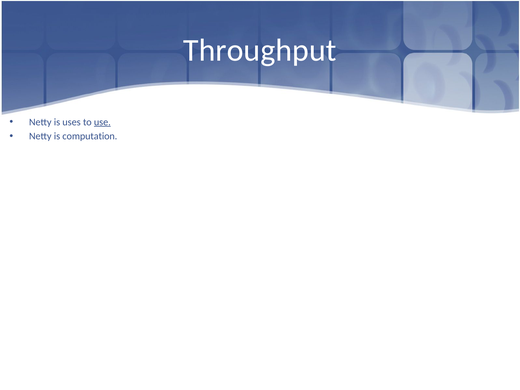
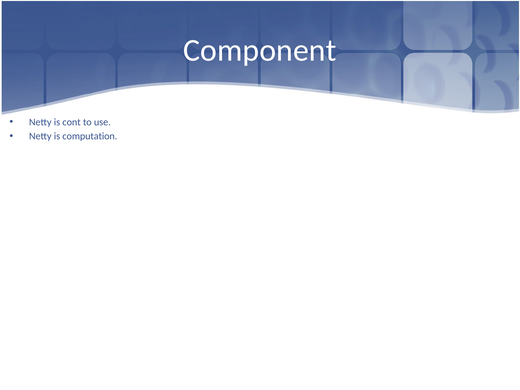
Throughput: Throughput -> Component (260, 50)
uses: uses -> cont (72, 122)
use underline: present -> none (102, 122)
